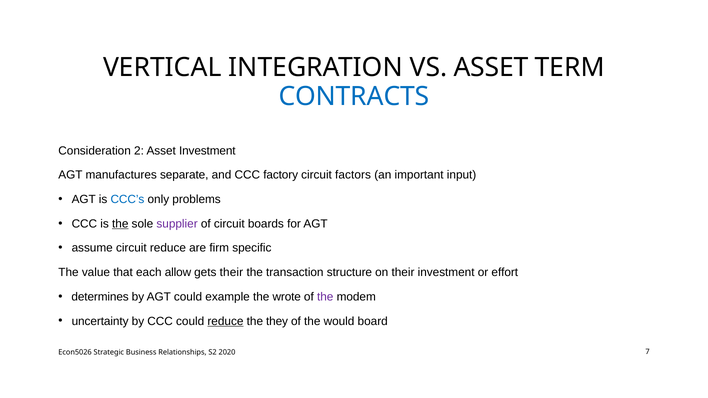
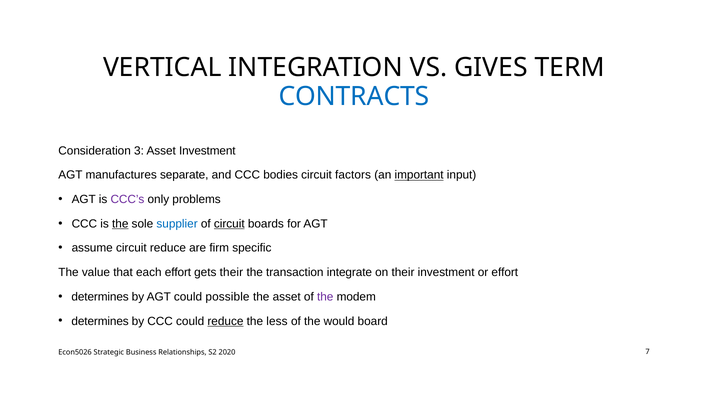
VS ASSET: ASSET -> GIVES (491, 68)
2: 2 -> 3 (139, 151)
factory: factory -> bodies (281, 175)
important underline: none -> present (419, 175)
CCC’s colour: blue -> purple (127, 200)
supplier colour: purple -> blue (177, 224)
circuit underline: none -> present (229, 224)
each allow: allow -> effort (178, 273)
structure: structure -> integrate (349, 273)
example: example -> possible (228, 297)
the wrote: wrote -> asset (287, 297)
uncertainty: uncertainty -> determines (100, 321)
they: they -> less (277, 321)
